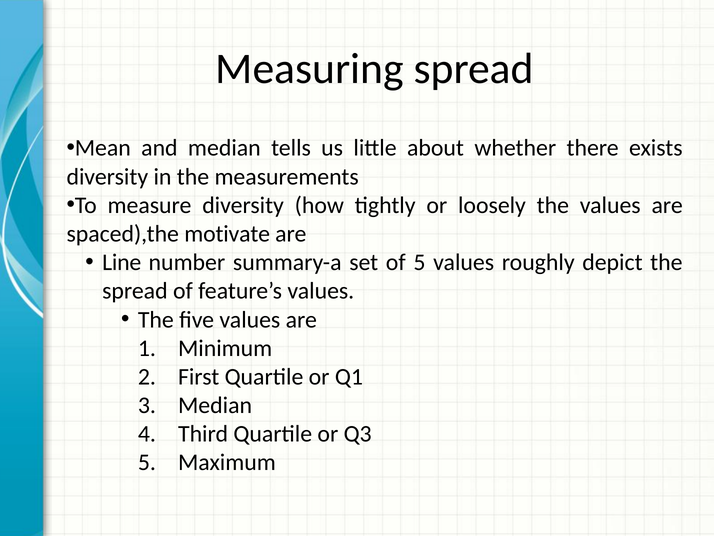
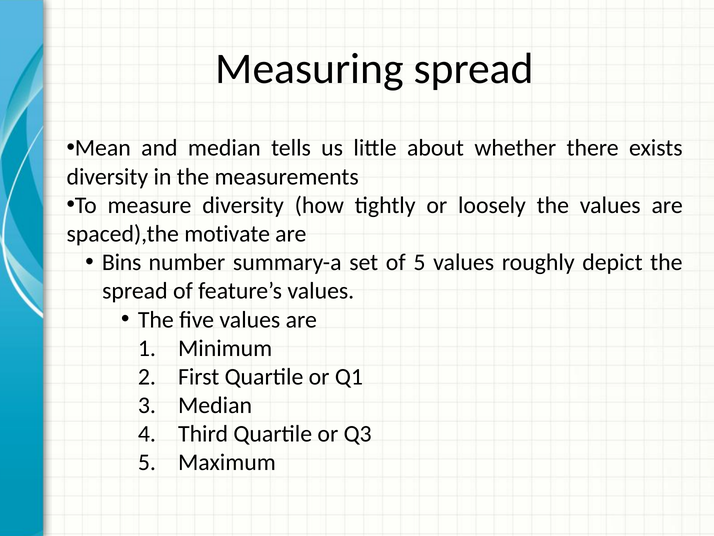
Line: Line -> Bins (122, 262)
